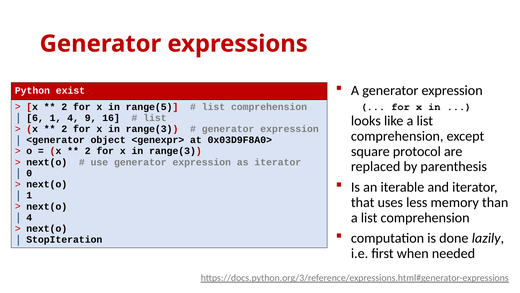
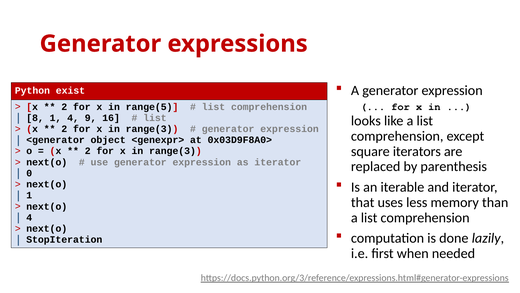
6: 6 -> 8 (35, 118)
protocol: protocol -> iterators (417, 151)
